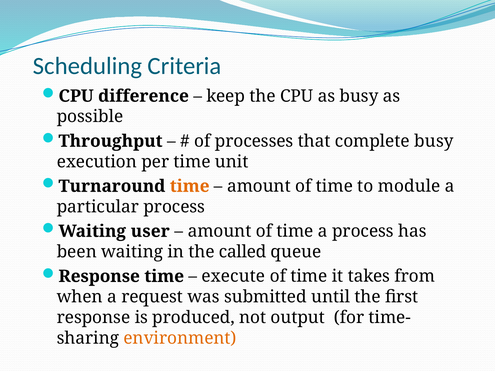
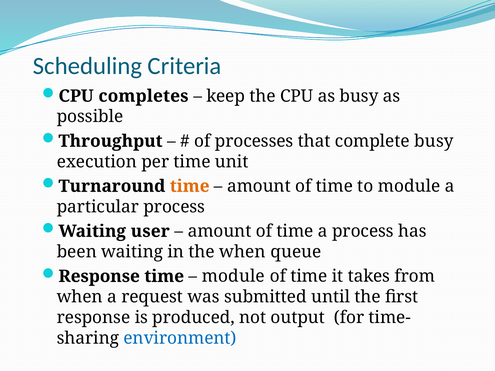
difference: difference -> completes (143, 96)
the called: called -> when (242, 252)
execute: execute -> module (233, 276)
environment colour: orange -> blue (180, 338)
